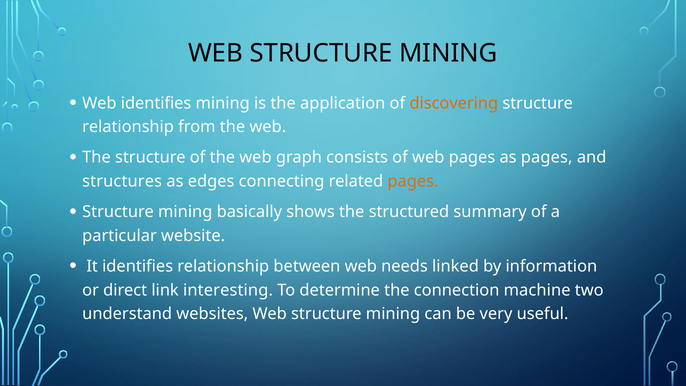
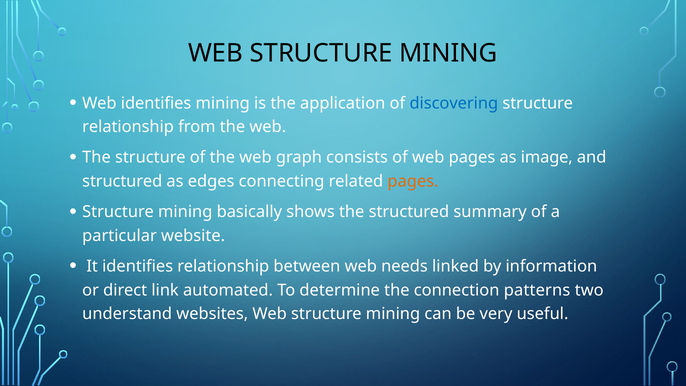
discovering colour: orange -> blue (454, 103)
as pages: pages -> image (547, 158)
structures: structures -> structured (122, 181)
interesting: interesting -> automated (228, 290)
machine: machine -> patterns (537, 290)
